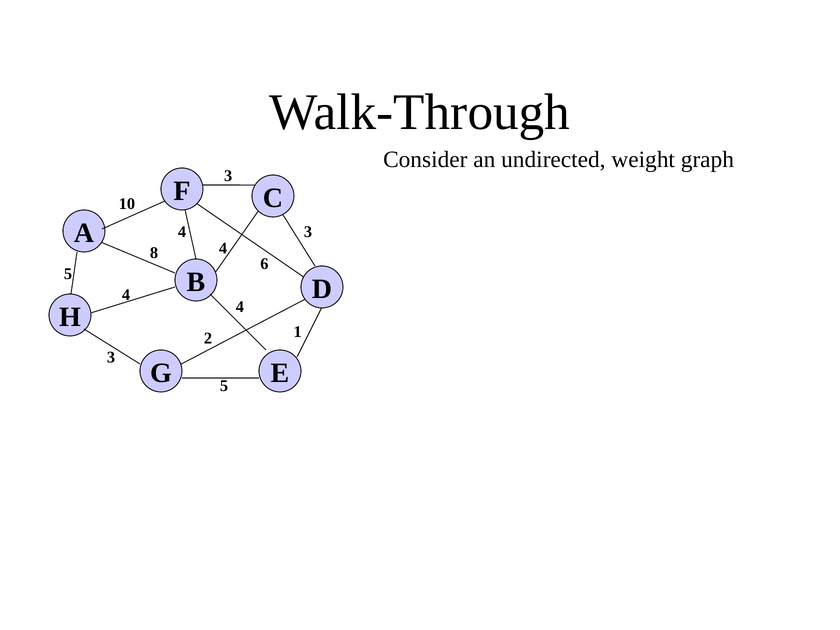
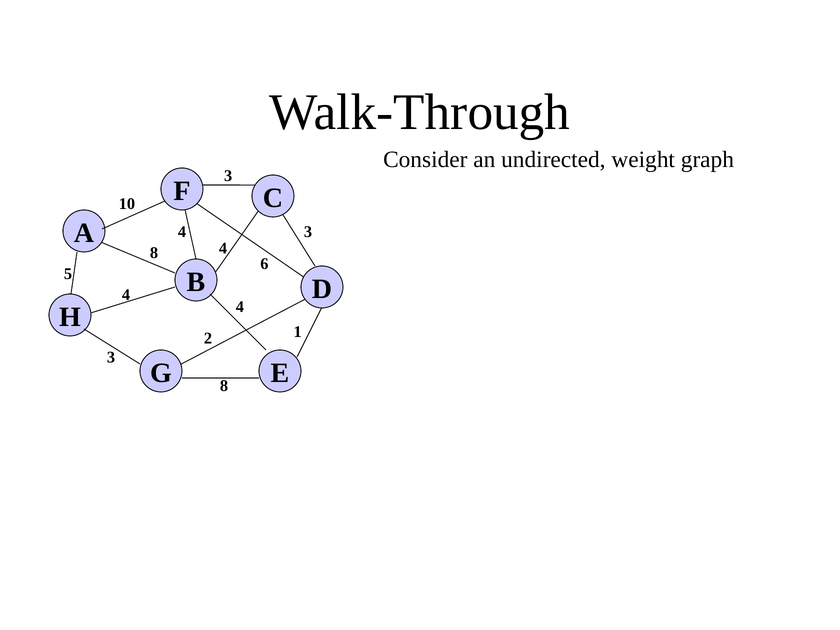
G 5: 5 -> 8 (224, 386)
